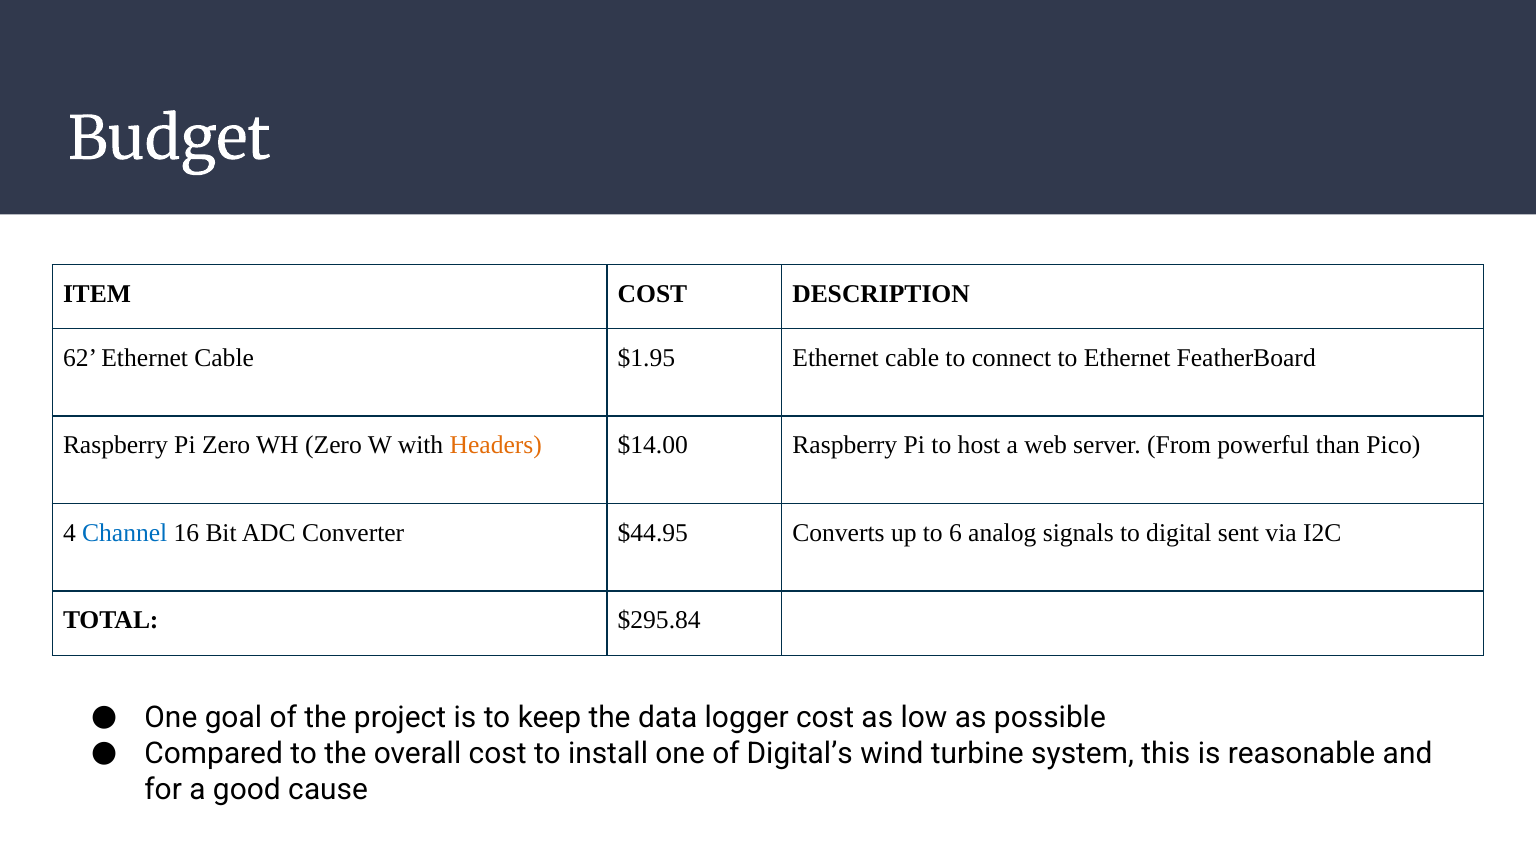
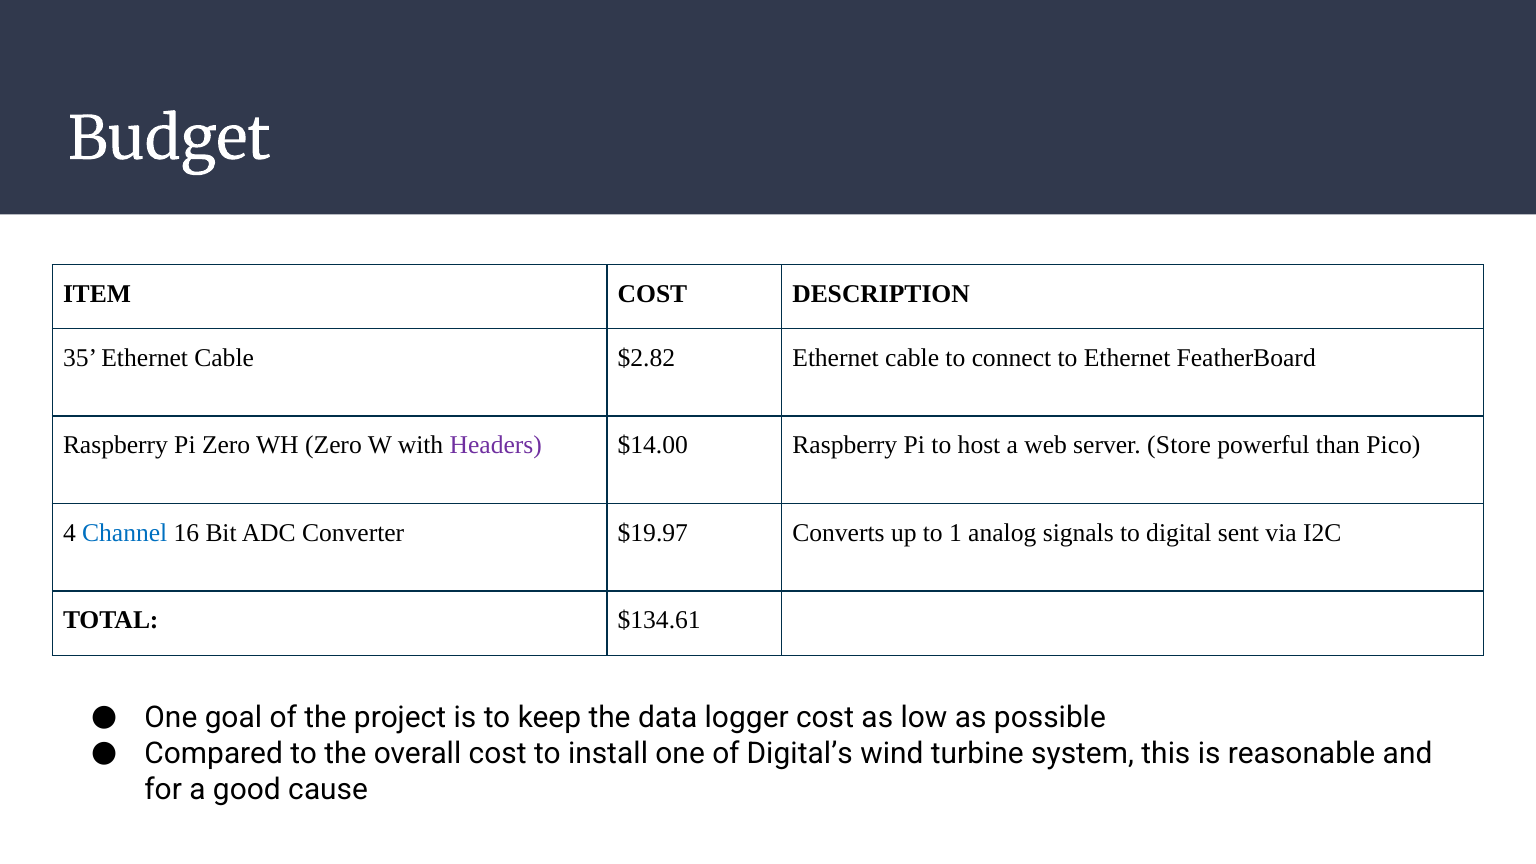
62: 62 -> 35 (80, 358)
$1.95: $1.95 -> $2.82 (646, 358)
Headers colour: orange -> purple (496, 445)
From: From -> Store (1179, 445)
$44.95: $44.95 -> $19.97 (653, 533)
6: 6 -> 1 (955, 533)
$295.84: $295.84 -> $134.61 (659, 620)
